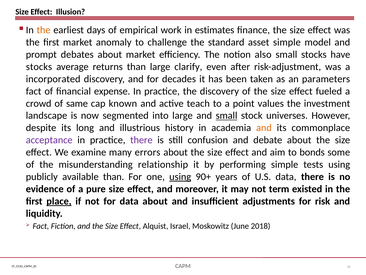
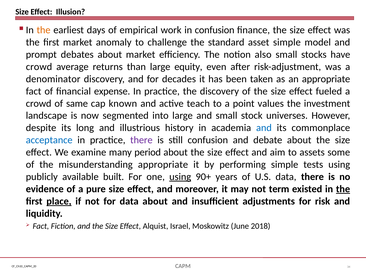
in estimates: estimates -> confusion (215, 30)
stocks: stocks -> crowd (39, 67)
clarify: clarify -> equity (188, 67)
incorporated: incorporated -> denominator (53, 79)
an parameters: parameters -> appropriate (326, 79)
small underline: present -> none (227, 115)
and colour: orange -> blue (264, 128)
acceptance colour: purple -> blue (49, 140)
errors: errors -> period (148, 152)
bonds: bonds -> assets (312, 152)
misunderstanding relationship: relationship -> appropriate (163, 164)
available than: than -> built (114, 176)
the underline: none -> present (343, 189)
